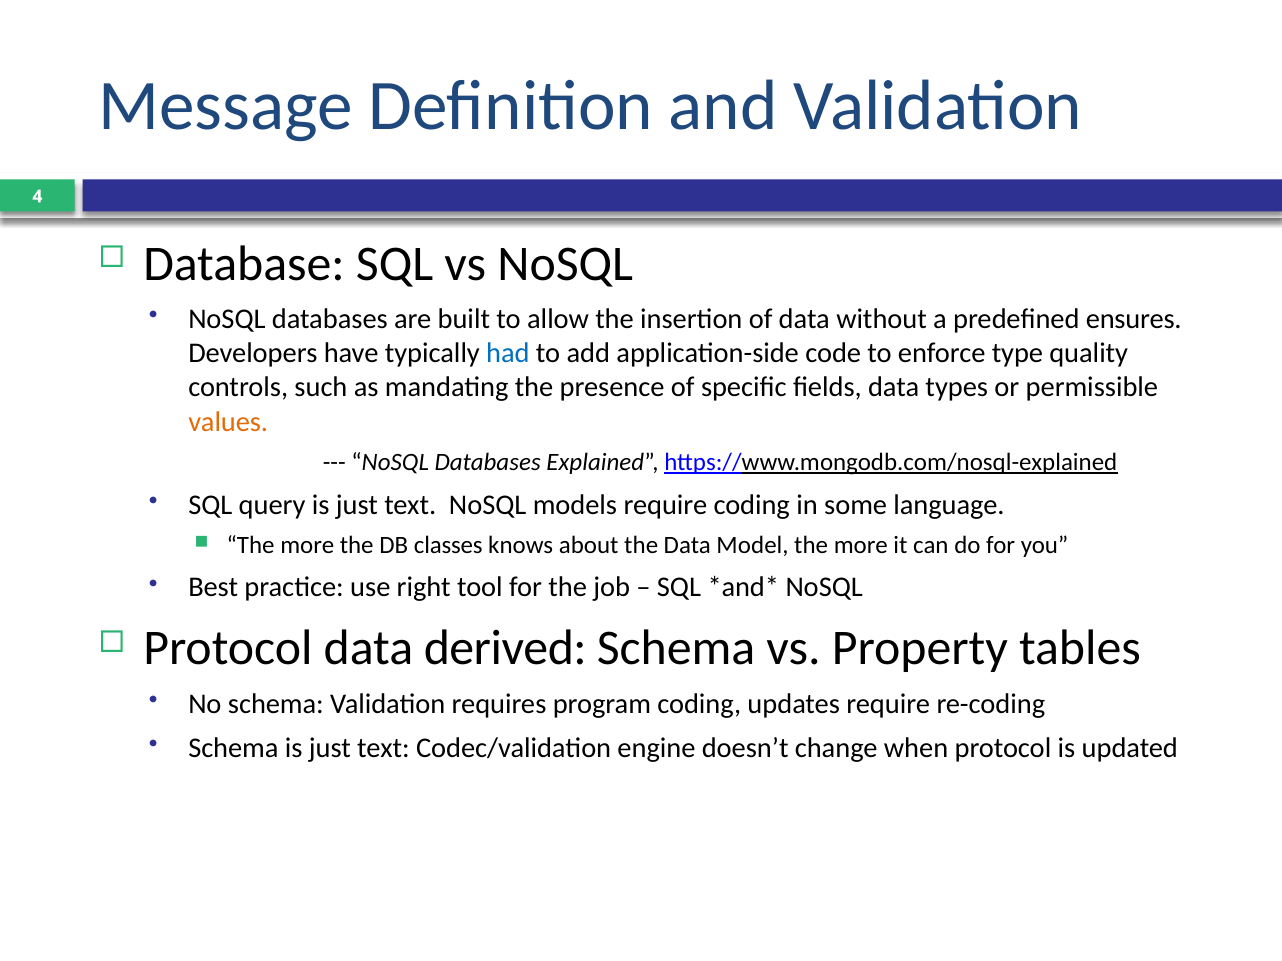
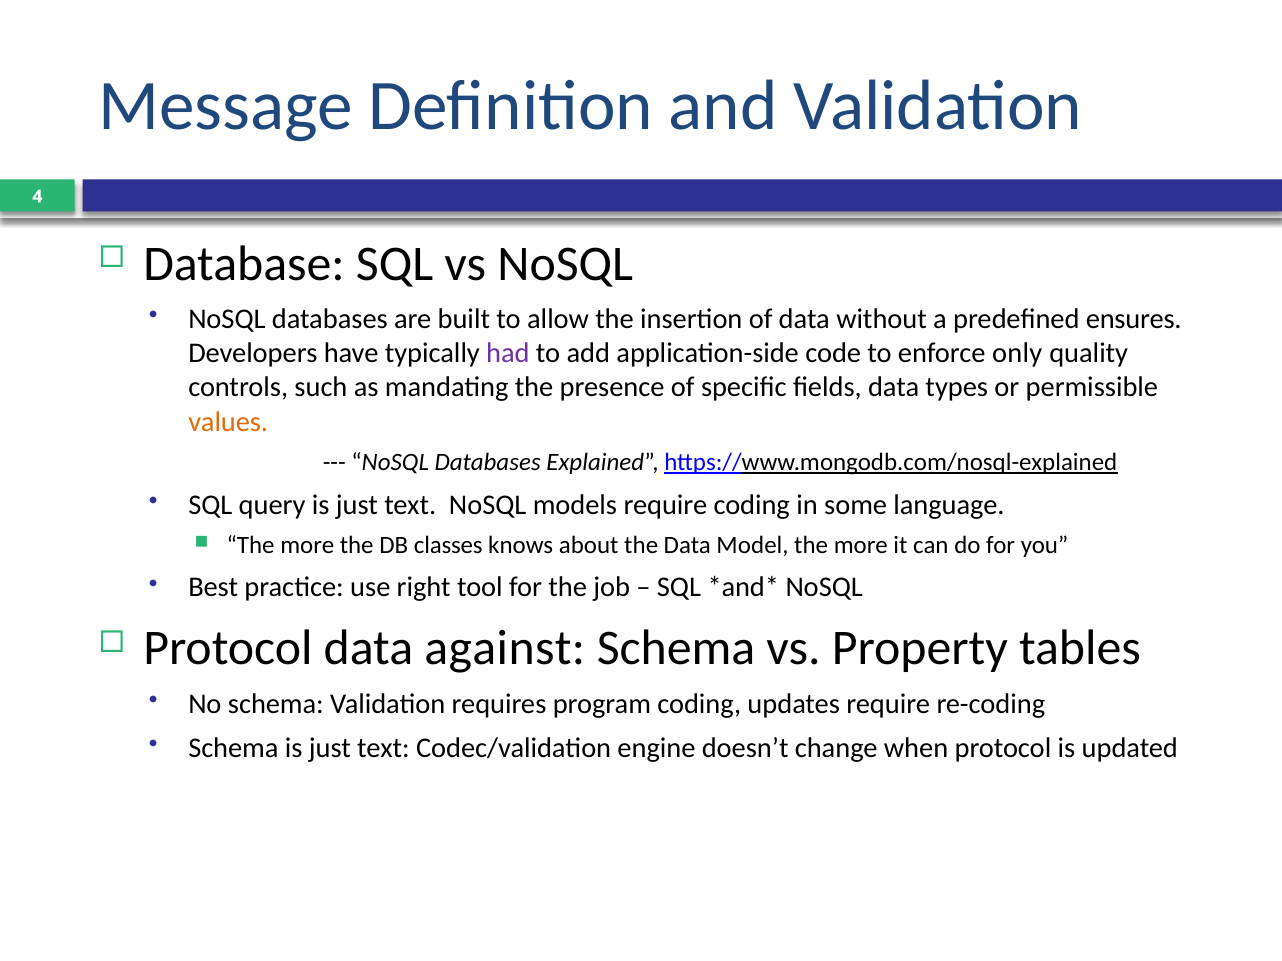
had colour: blue -> purple (508, 354)
type: type -> only (1017, 354)
derived: derived -> against (505, 649)
